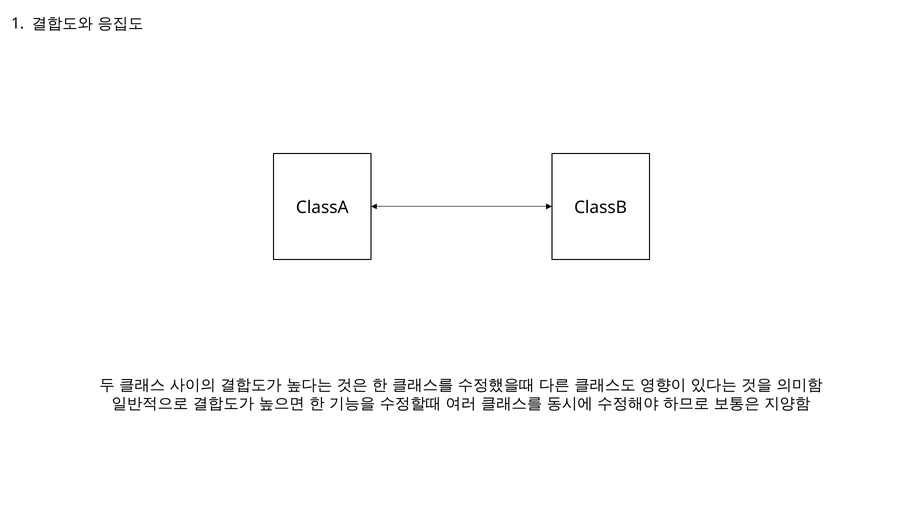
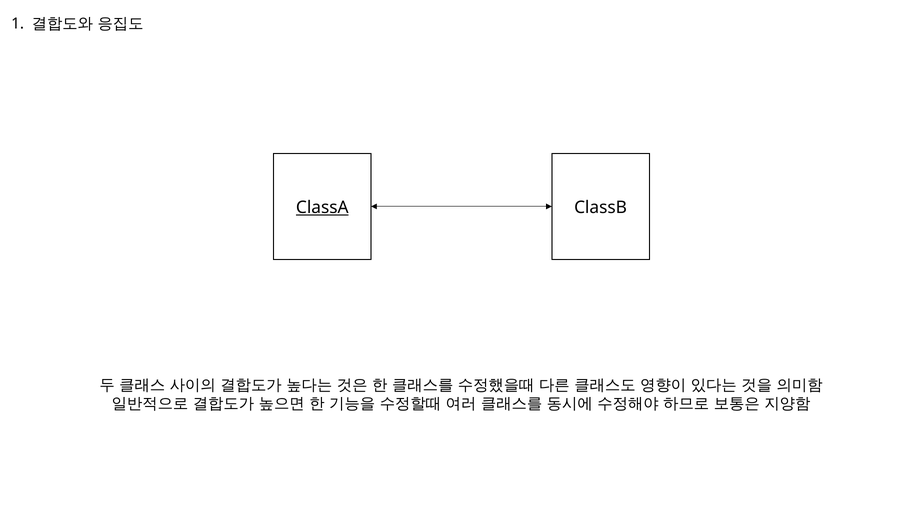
ClassA underline: none -> present (322, 208)
